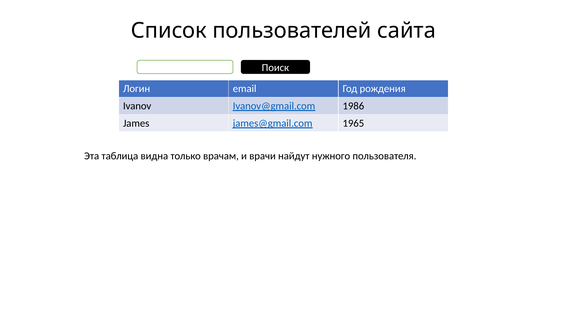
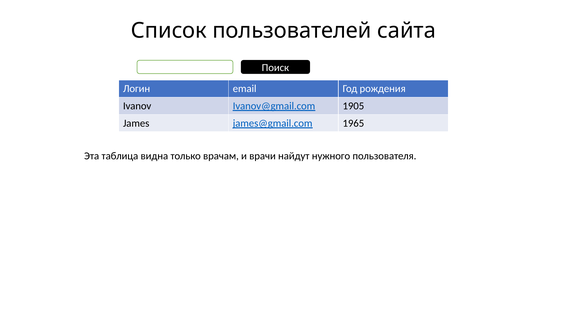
1986: 1986 -> 1905 (353, 106)
